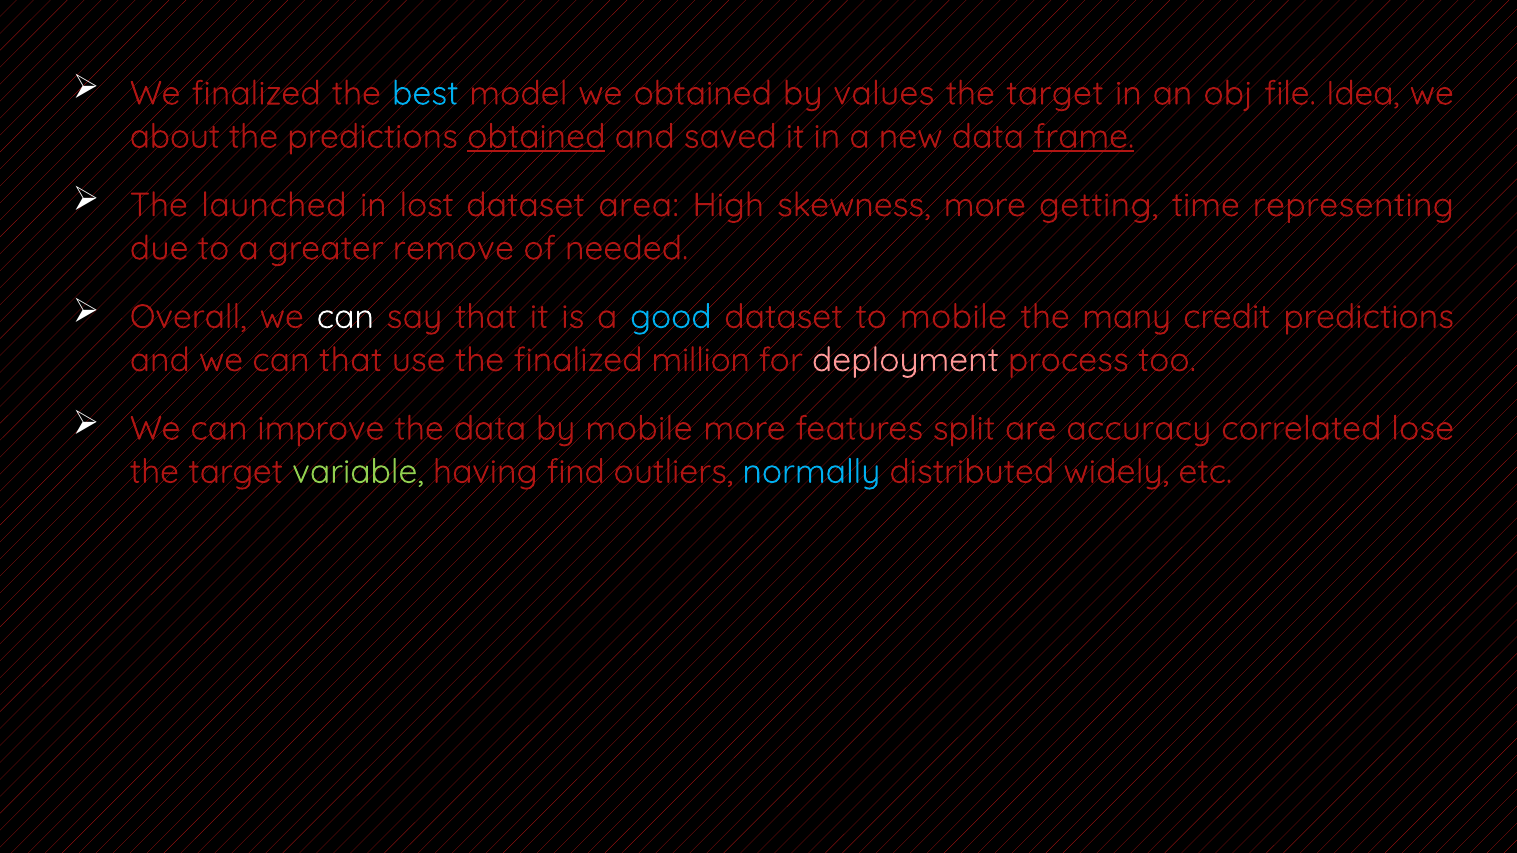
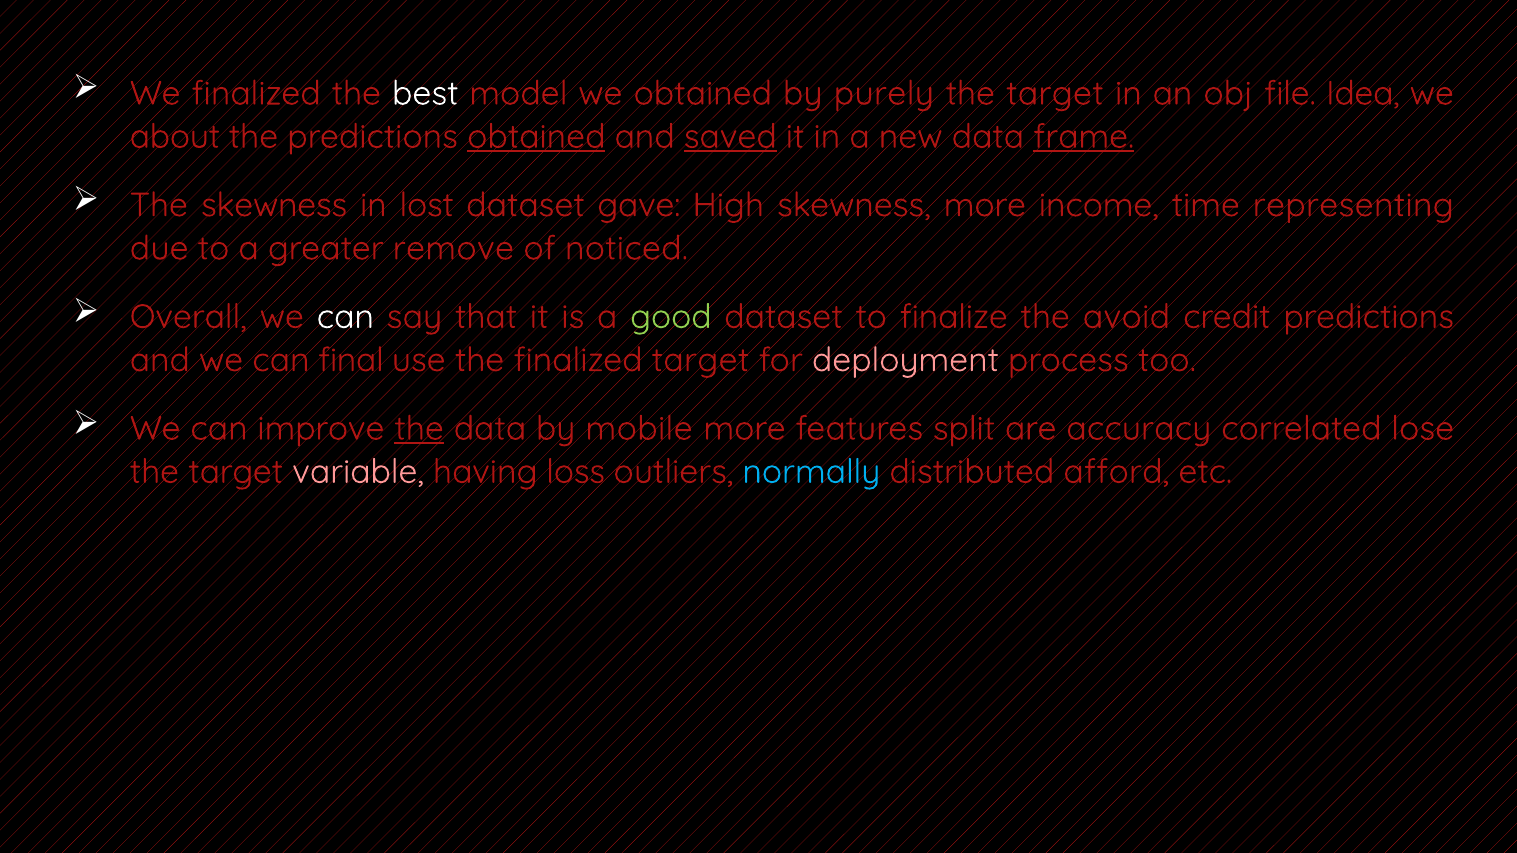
best colour: light blue -> white (425, 93)
values: values -> purely (884, 93)
saved underline: none -> present (730, 137)
The launched: launched -> skewness (274, 205)
area: area -> gave (639, 205)
getting: getting -> income (1099, 205)
needed: needed -> noticed (626, 248)
good colour: light blue -> light green (671, 317)
to mobile: mobile -> finalize (954, 317)
many: many -> avoid (1126, 317)
can that: that -> final (351, 360)
finalized million: million -> target (700, 360)
the underline: none -> present (419, 429)
variable colour: light green -> pink (358, 472)
find: find -> loss (576, 472)
widely: widely -> afford (1116, 472)
